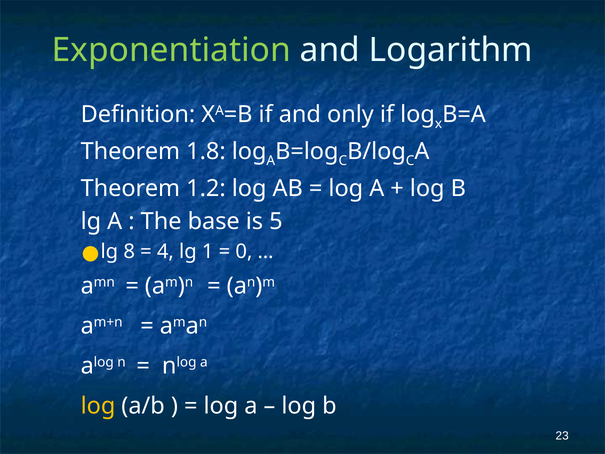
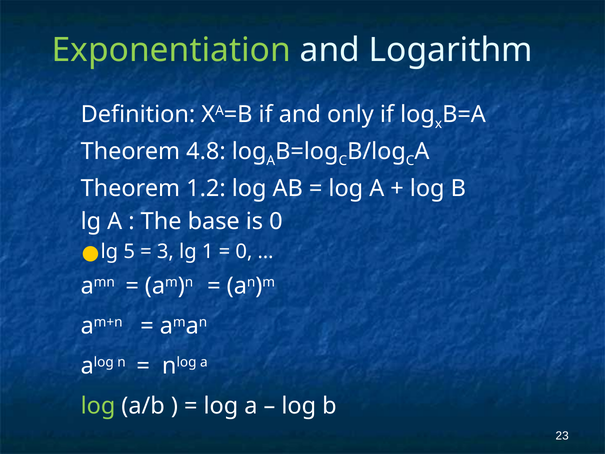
1.8: 1.8 -> 4.8 (206, 151)
is 5: 5 -> 0 (276, 221)
8: 8 -> 5 (129, 251)
4: 4 -> 3 (165, 251)
log colour: yellow -> light green (98, 406)
